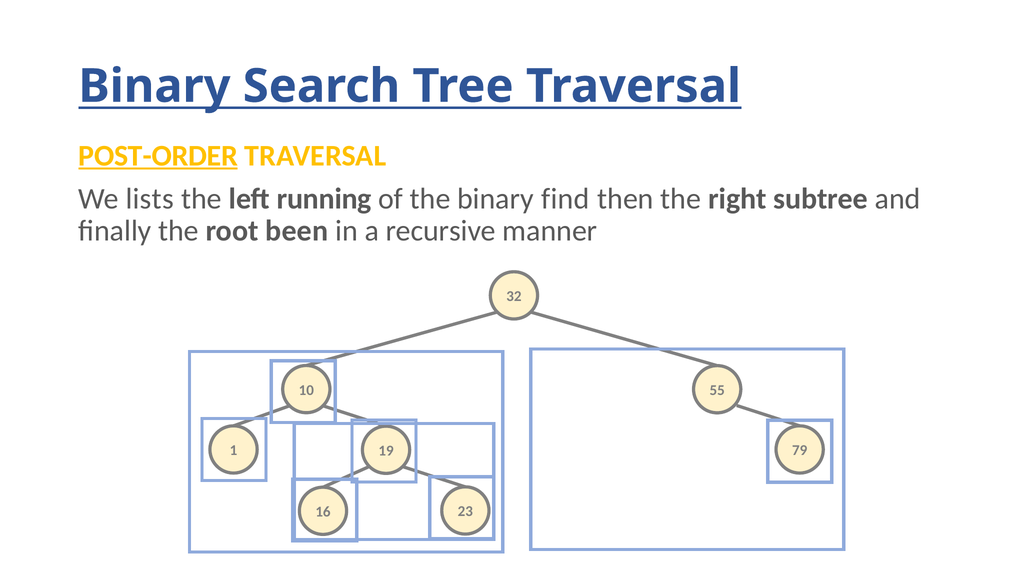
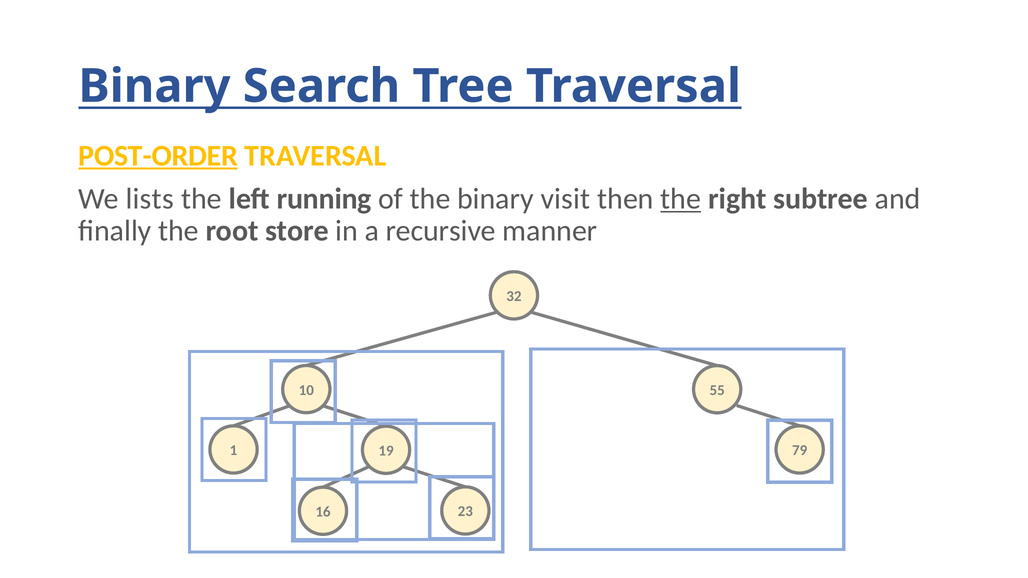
find: find -> visit (566, 199)
the underline: none -> present (681, 199)
been: been -> store (297, 231)
